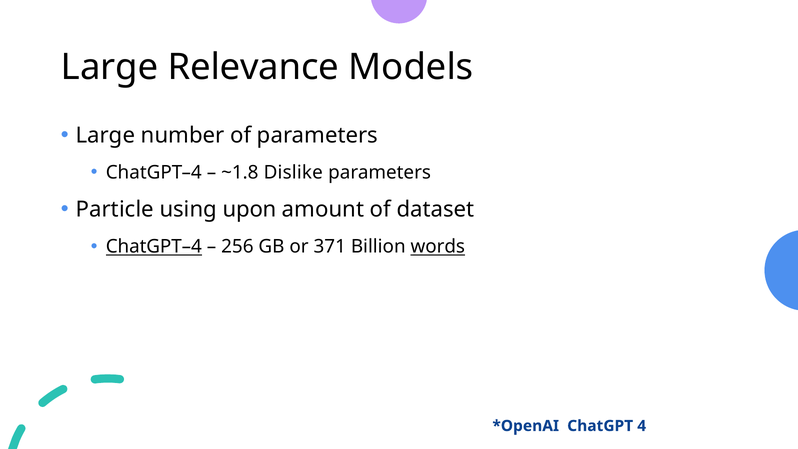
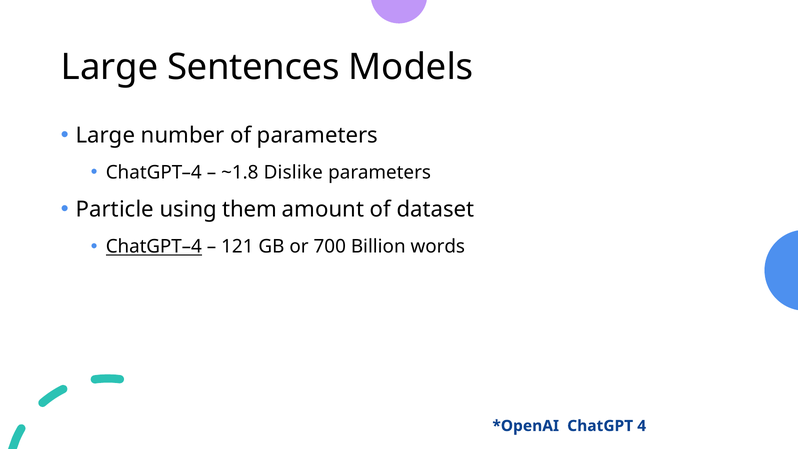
Relevance: Relevance -> Sentences (253, 67)
upon: upon -> them (250, 209)
256: 256 -> 121 (237, 247)
371: 371 -> 700 (330, 247)
words underline: present -> none (438, 247)
